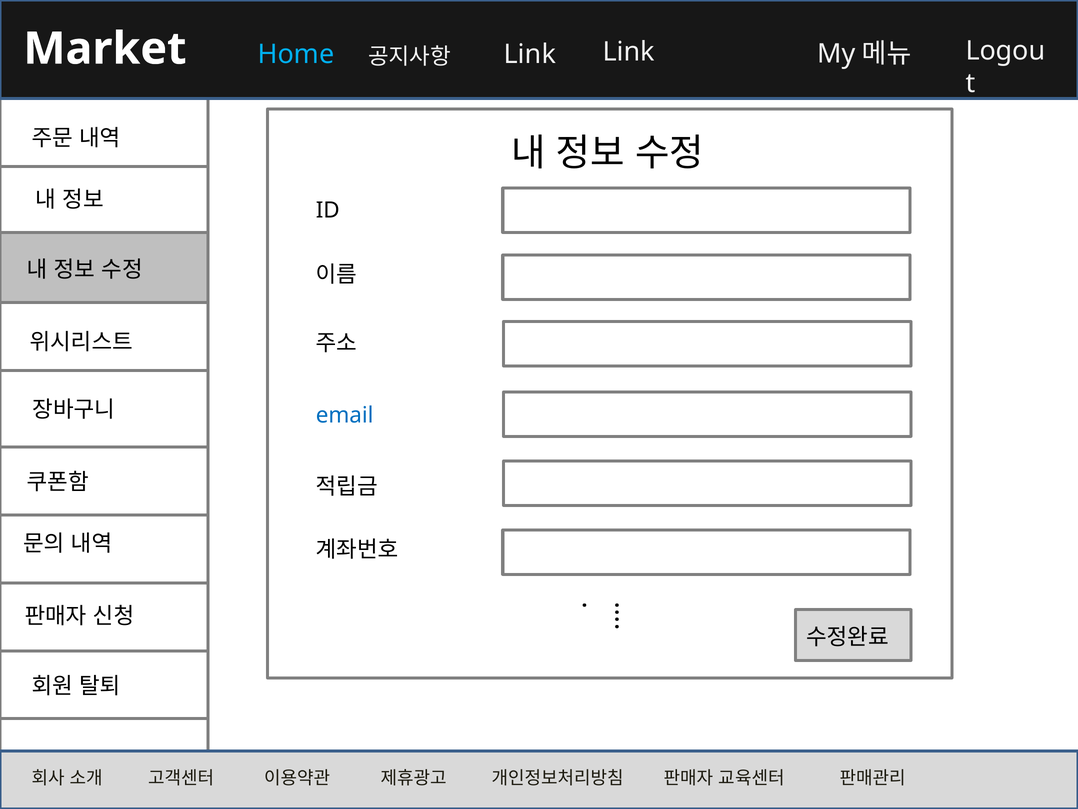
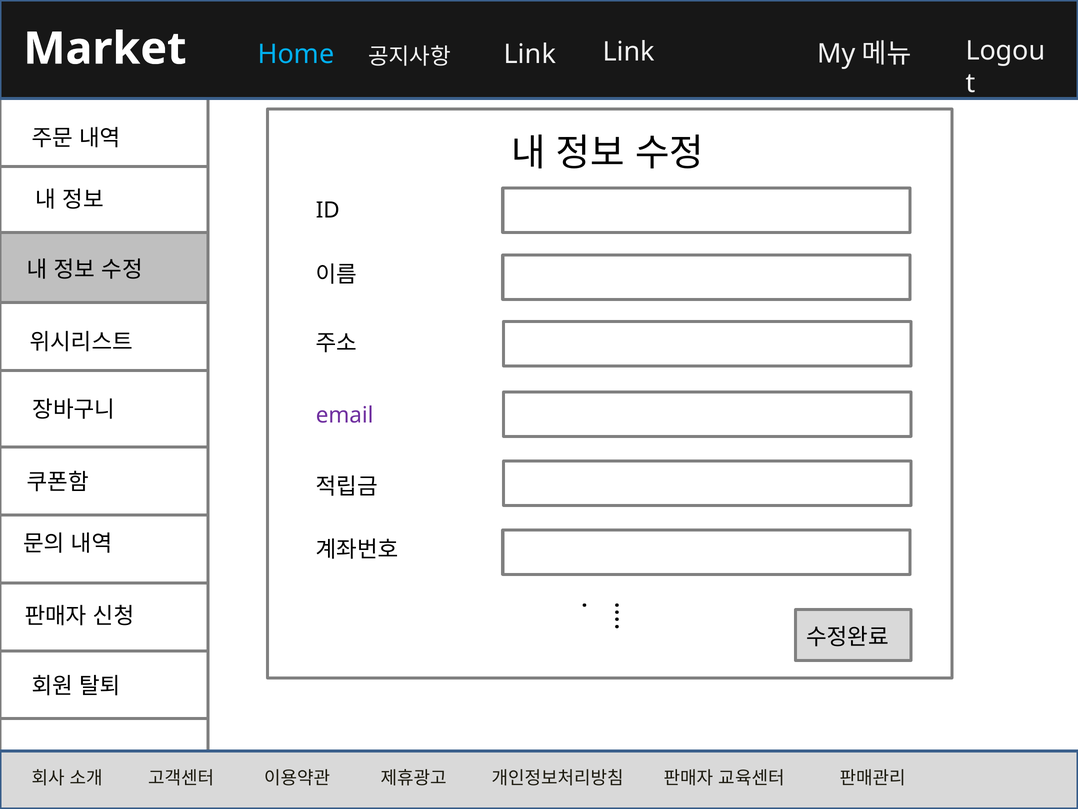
email colour: blue -> purple (345, 415)
